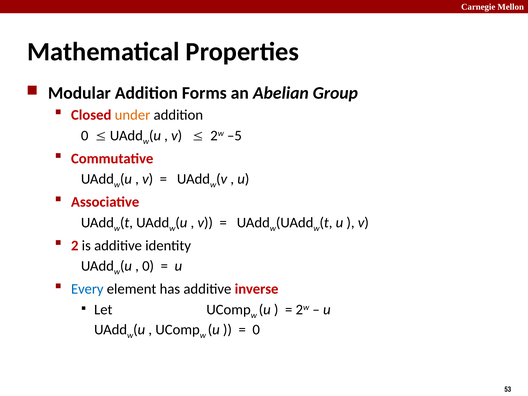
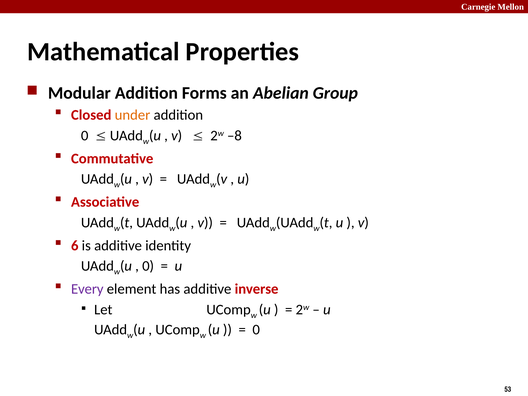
–5: –5 -> –8 (234, 136)
2: 2 -> 6 (75, 246)
Every colour: blue -> purple (87, 289)
